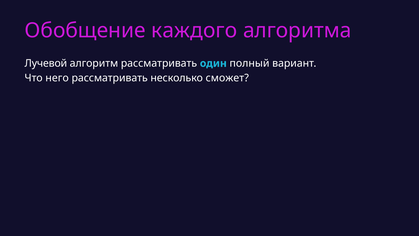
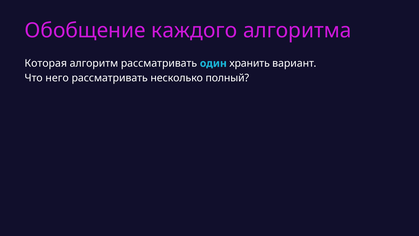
Лучевой: Лучевой -> Которая (46, 63)
полный: полный -> хранить (250, 63)
сможет: сможет -> полный (227, 78)
